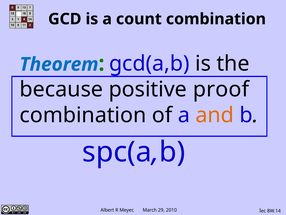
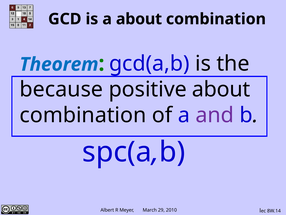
a count: count -> about (139, 19)
positive proof: proof -> about (221, 89)
and colour: orange -> purple (215, 115)
